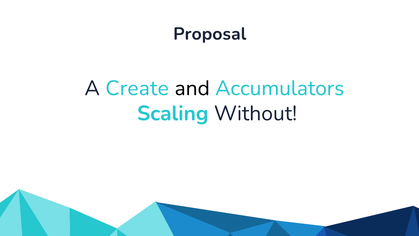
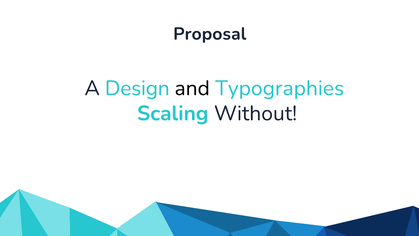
Create: Create -> Design (137, 88)
Accumulators: Accumulators -> Typographies (280, 88)
